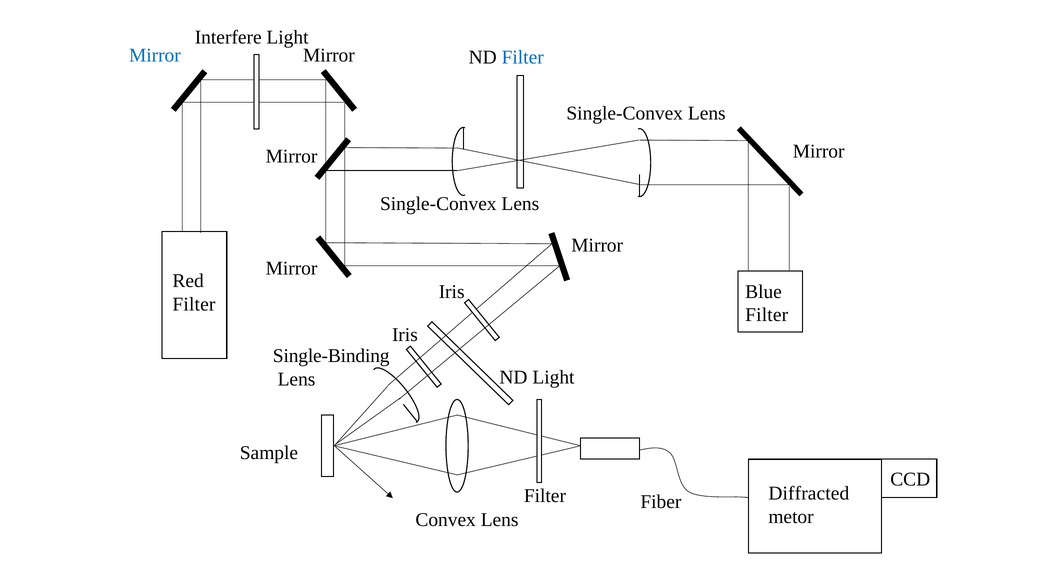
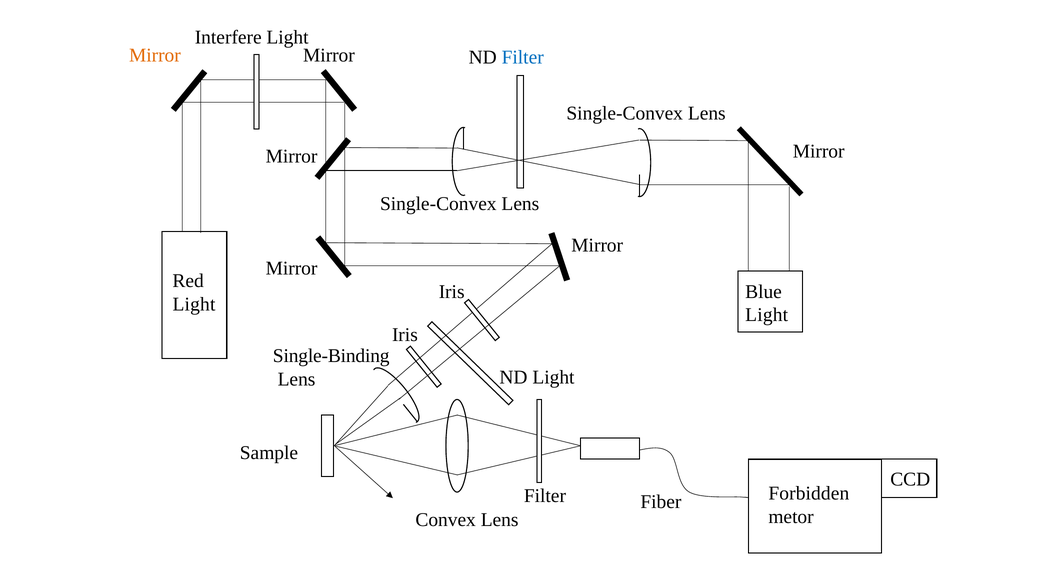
Mirror colour: blue -> orange (155, 55)
Filter: Filter -> Light (194, 304)
Filter: Filter -> Light (767, 315)
Diffracted: Diffracted -> Forbidden (809, 493)
